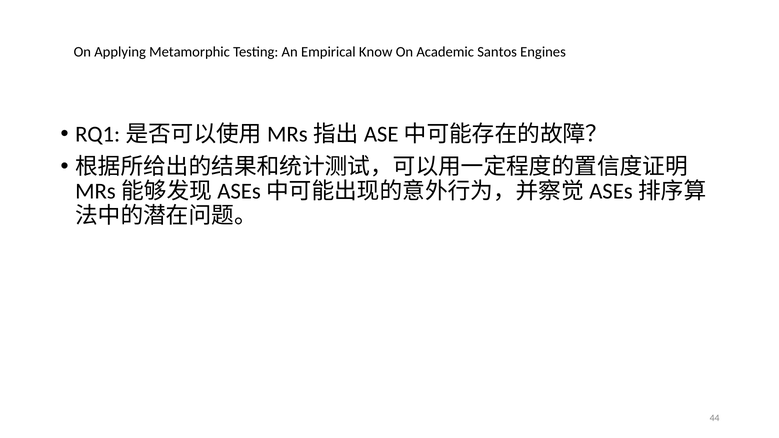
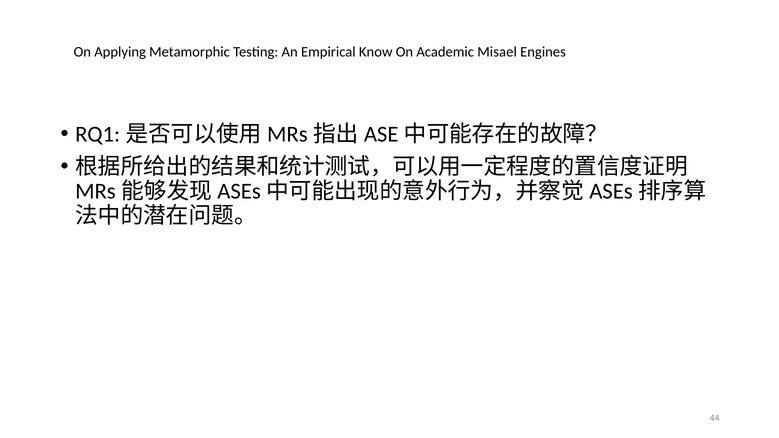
Santos: Santos -> Misael (497, 52)
